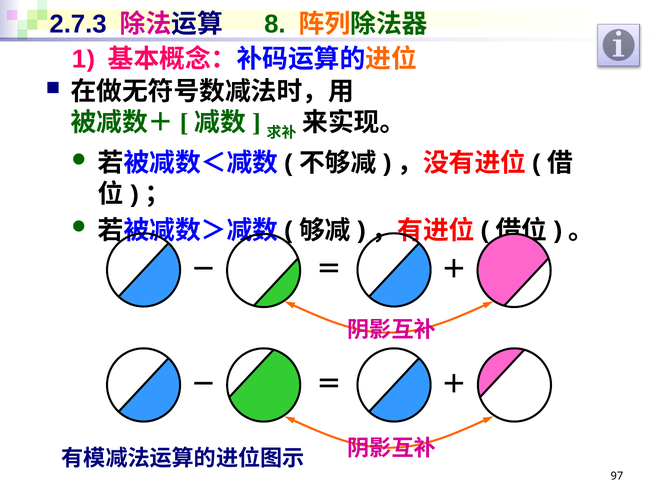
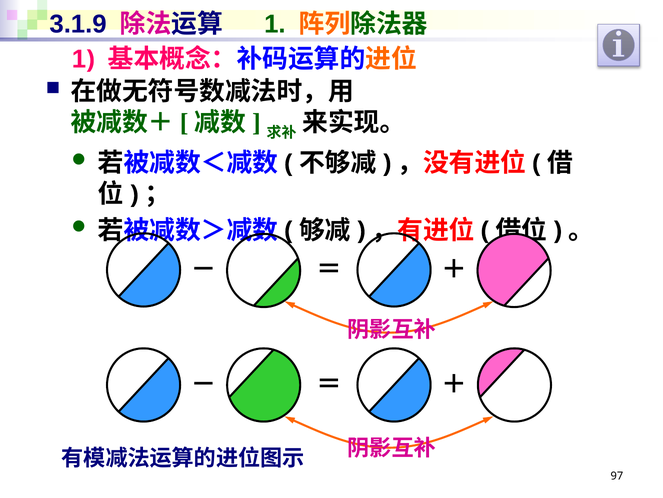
2.7.3: 2.7.3 -> 3.1.9 (78, 24)
8: 8 -> 1 (275, 24)
